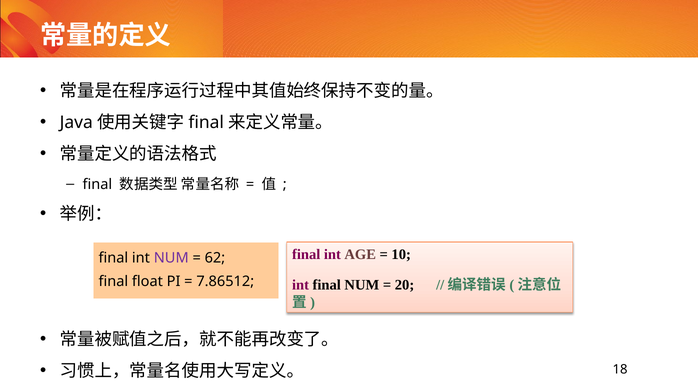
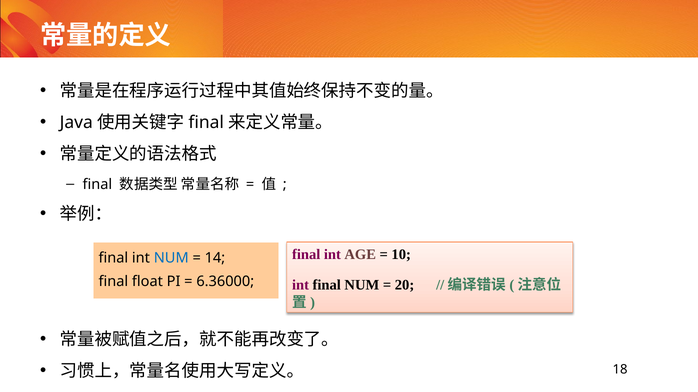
NUM colour: purple -> blue (171, 258)
62: 62 -> 14 (215, 258)
7.86512: 7.86512 -> 6.36000 (225, 282)
